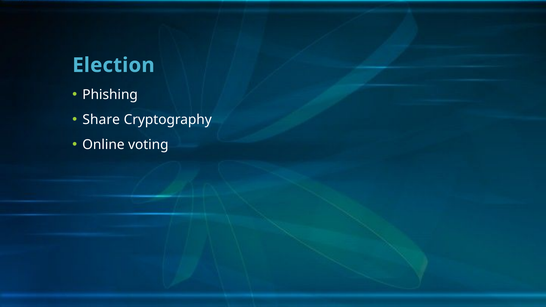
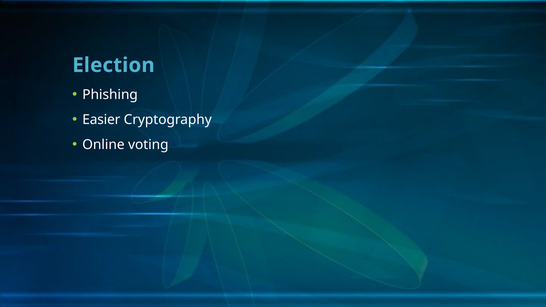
Share: Share -> Easier (101, 120)
